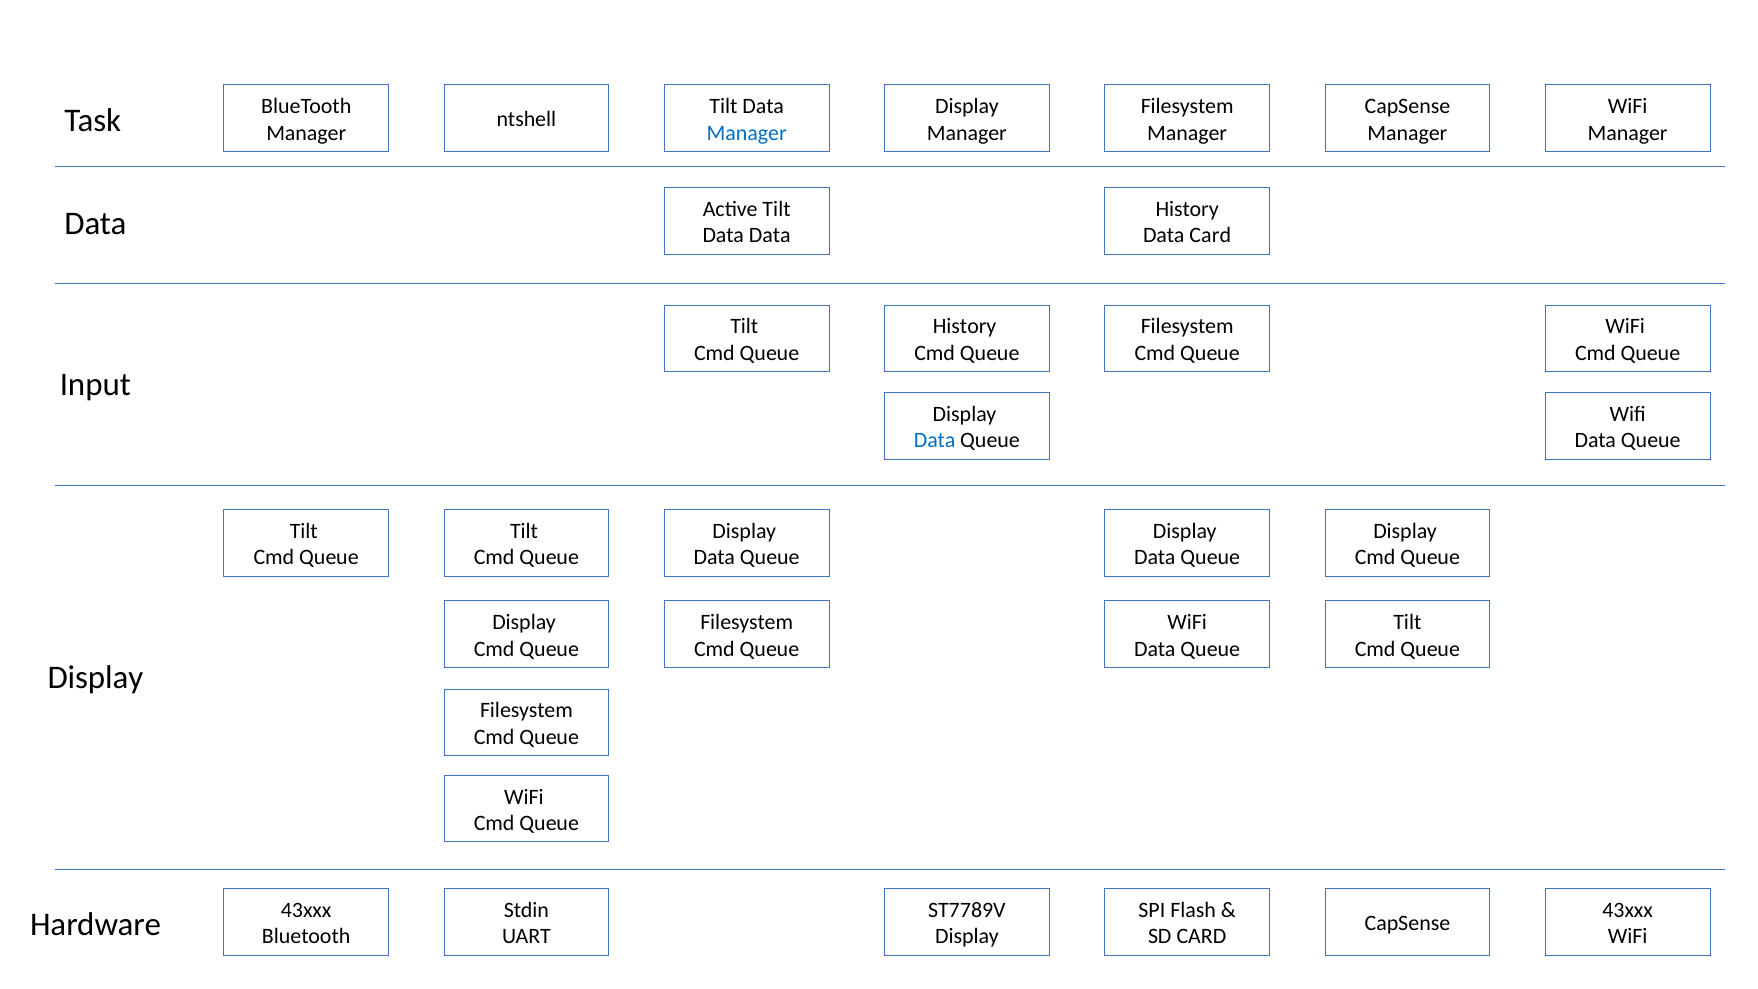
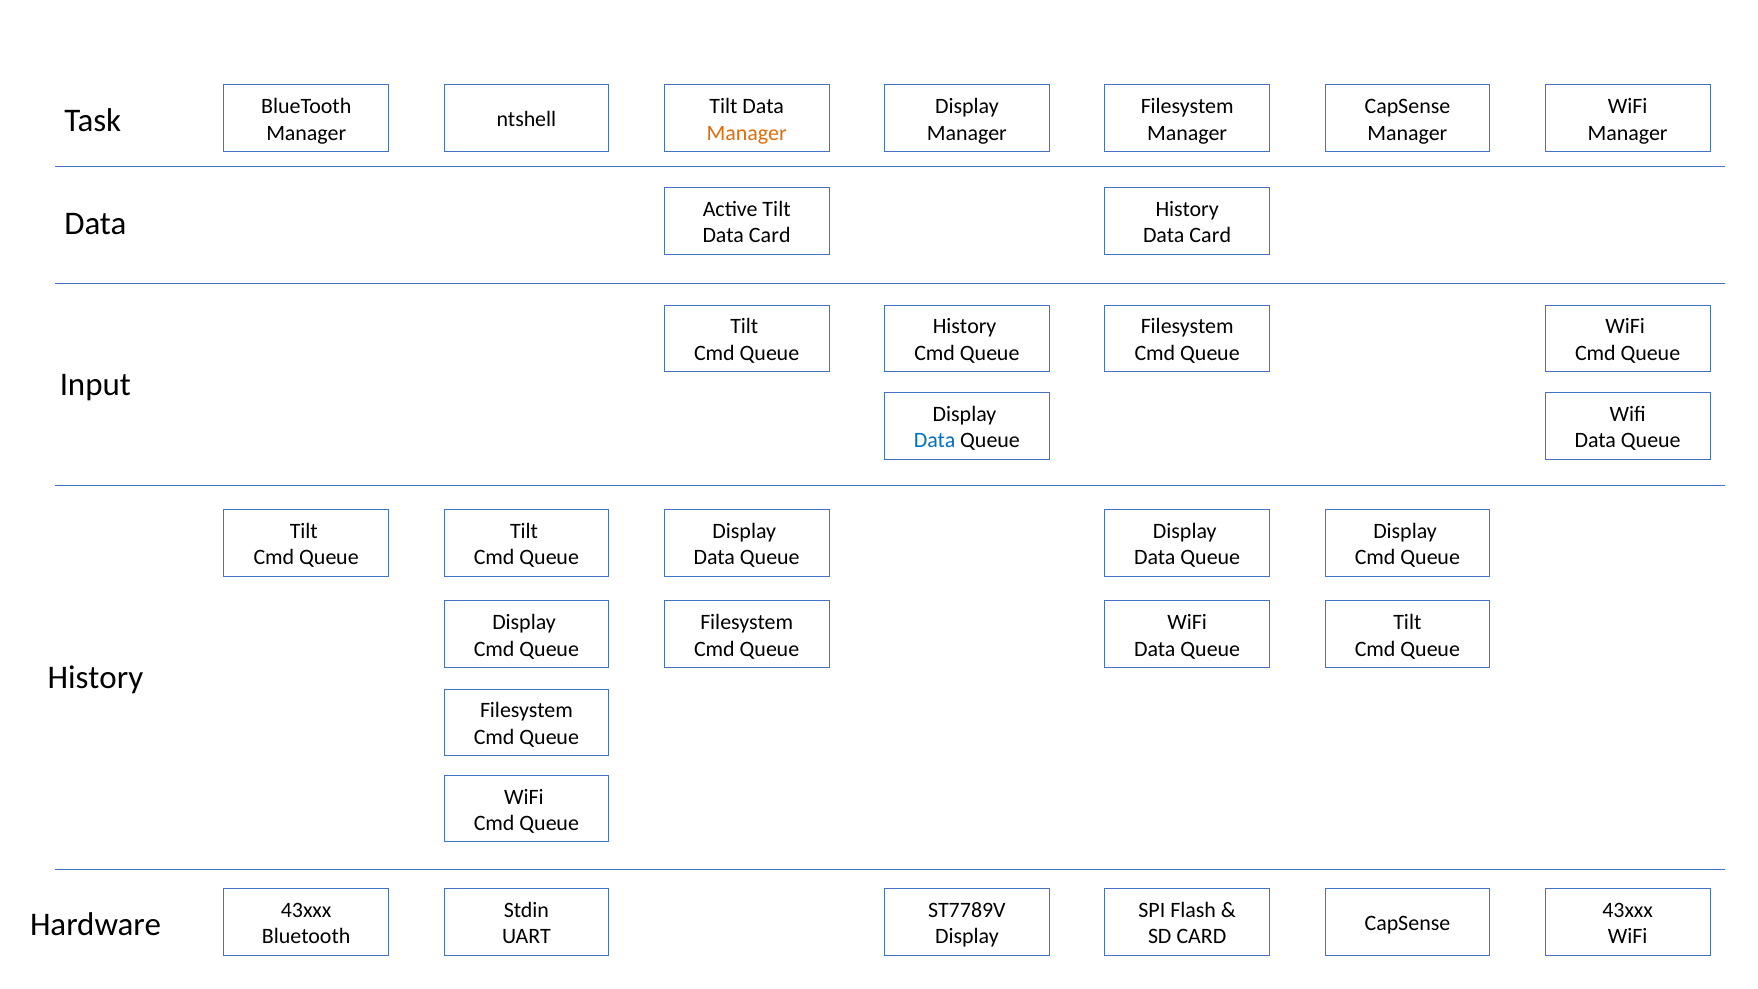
Manager colour: blue -> orange (747, 133)
Data: Data -> Card (770, 236)
Display: Display -> History (95, 678)
